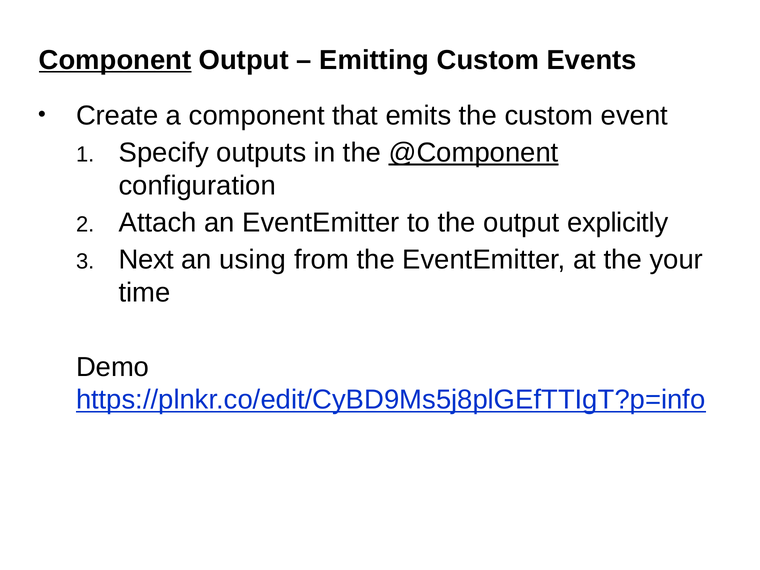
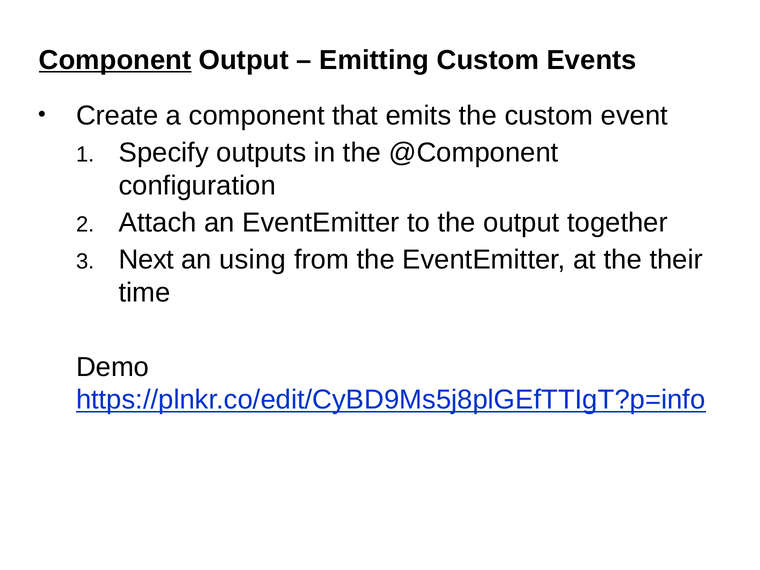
@Component underline: present -> none (474, 153)
explicitly: explicitly -> together (618, 223)
your: your -> their (676, 260)
